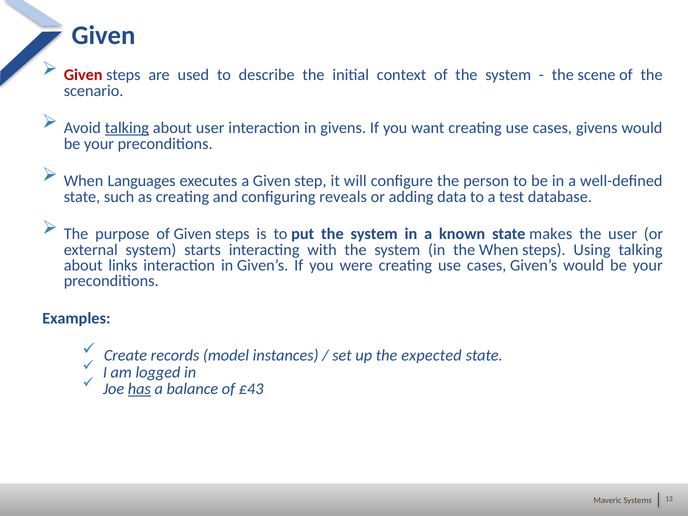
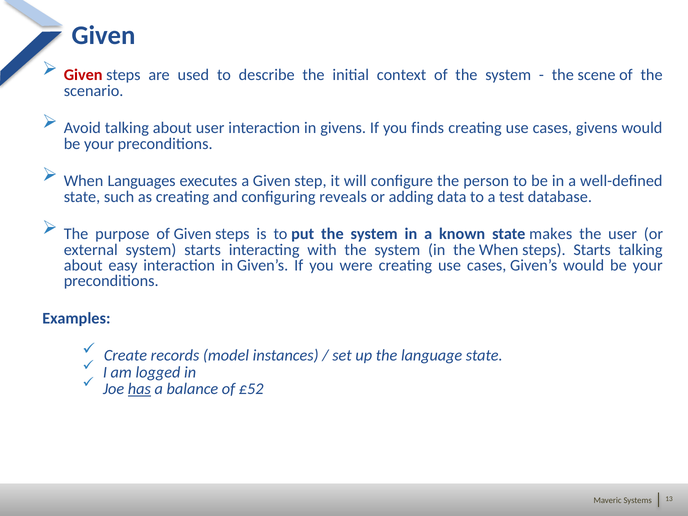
talking underline: present -> none (127, 128)
want: want -> finds (428, 128)
steps Using: Using -> Starts (592, 250)
links: links -> easy (123, 265)
expected: expected -> language (432, 356)
£43: £43 -> £52 (251, 389)
